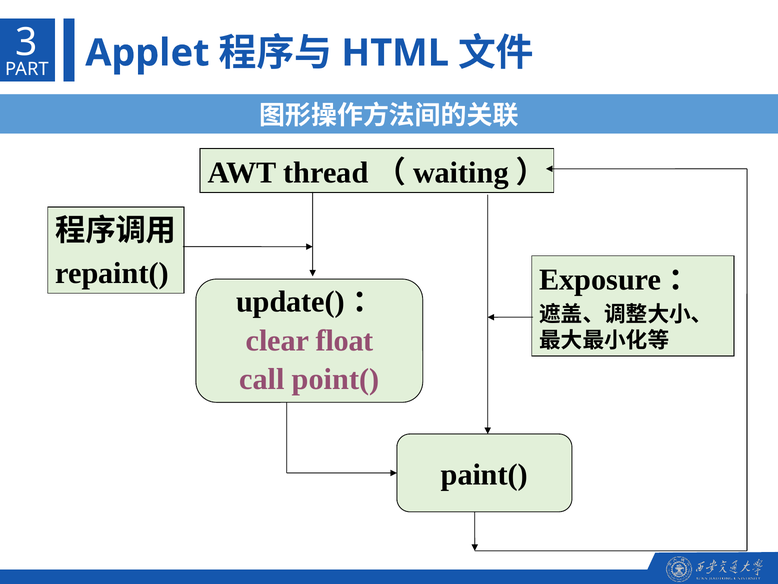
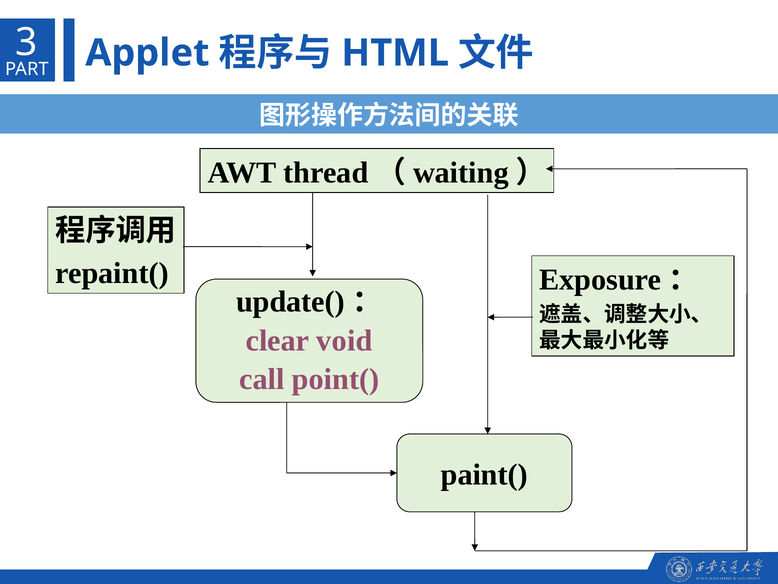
float: float -> void (344, 340)
